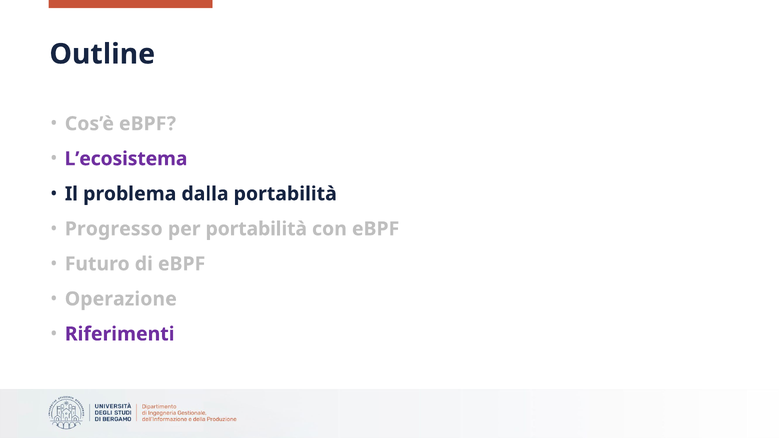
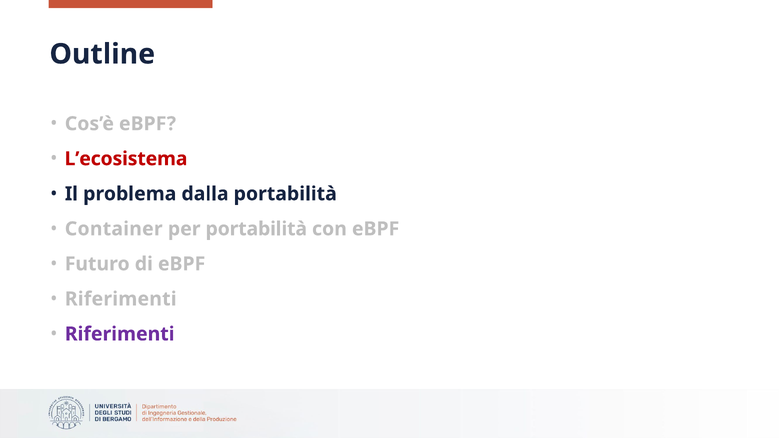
L’ecosistema colour: purple -> red (126, 159)
Progresso: Progresso -> Container (114, 229)
Operazione: Operazione -> Riferimenti (121, 299)
